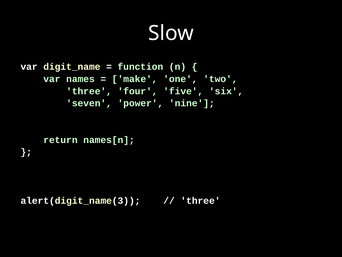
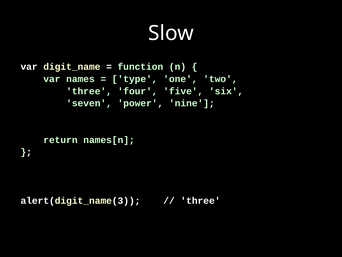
make: make -> type (135, 79)
